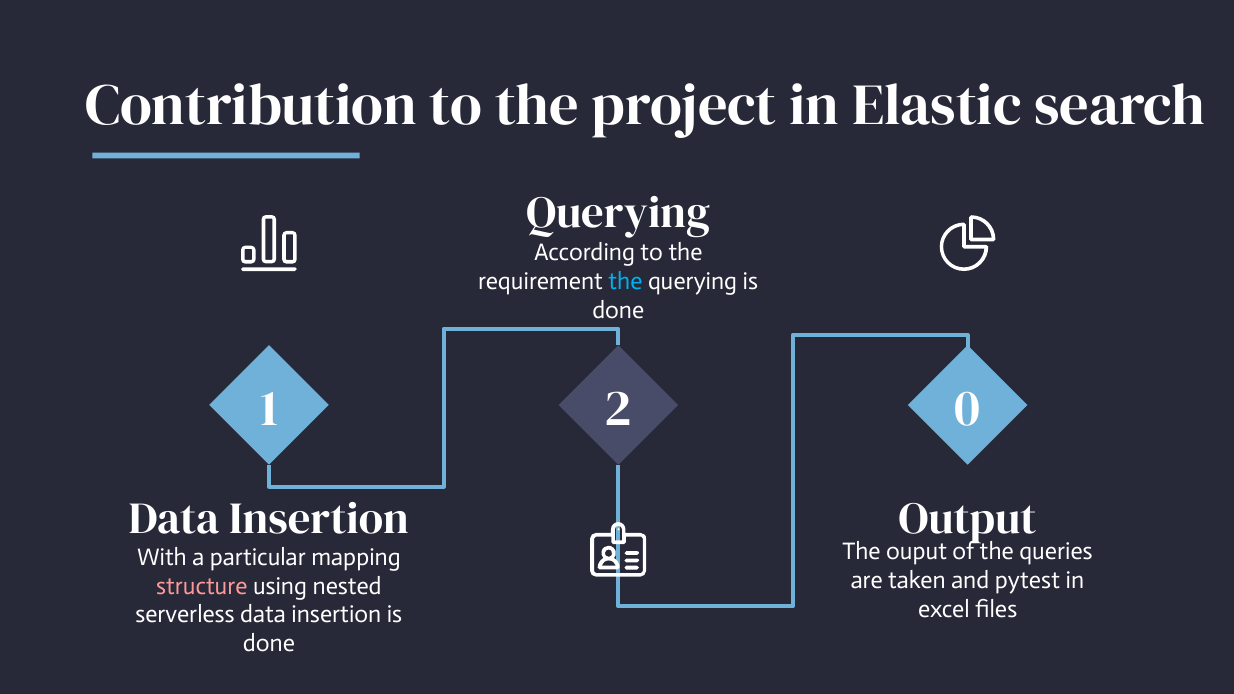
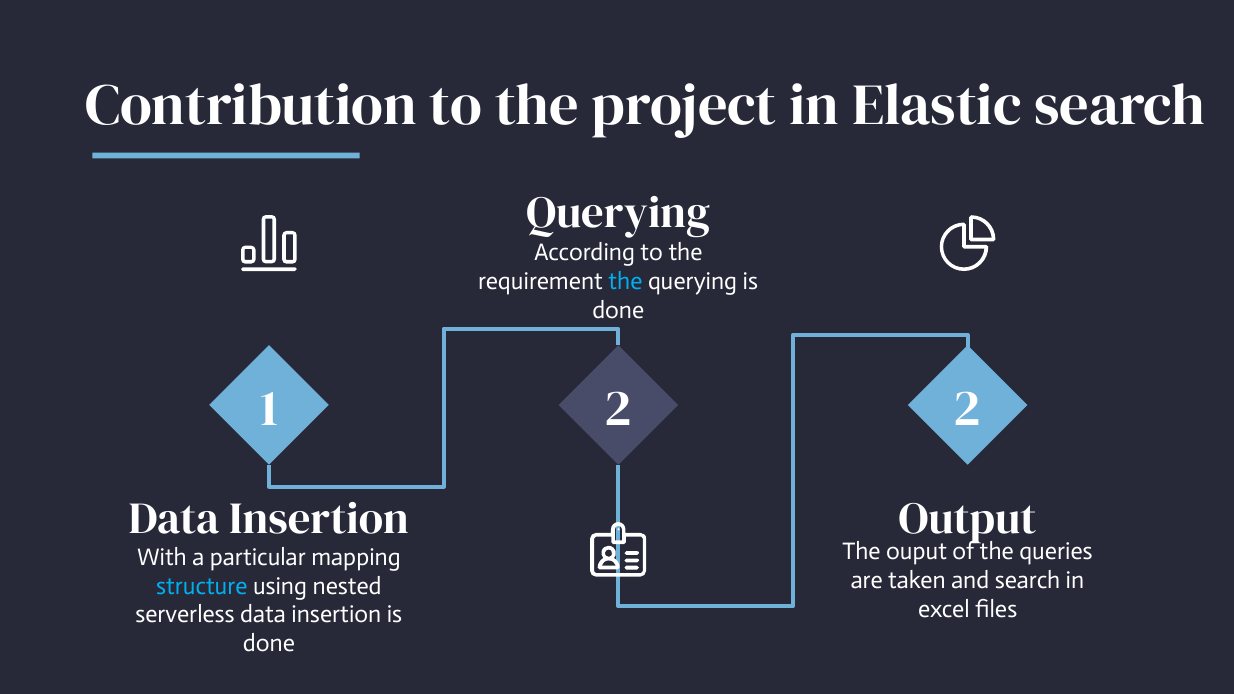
2 0: 0 -> 2 (968, 409)
and pytest: pytest -> search (1028, 581)
structure colour: pink -> light blue (202, 586)
